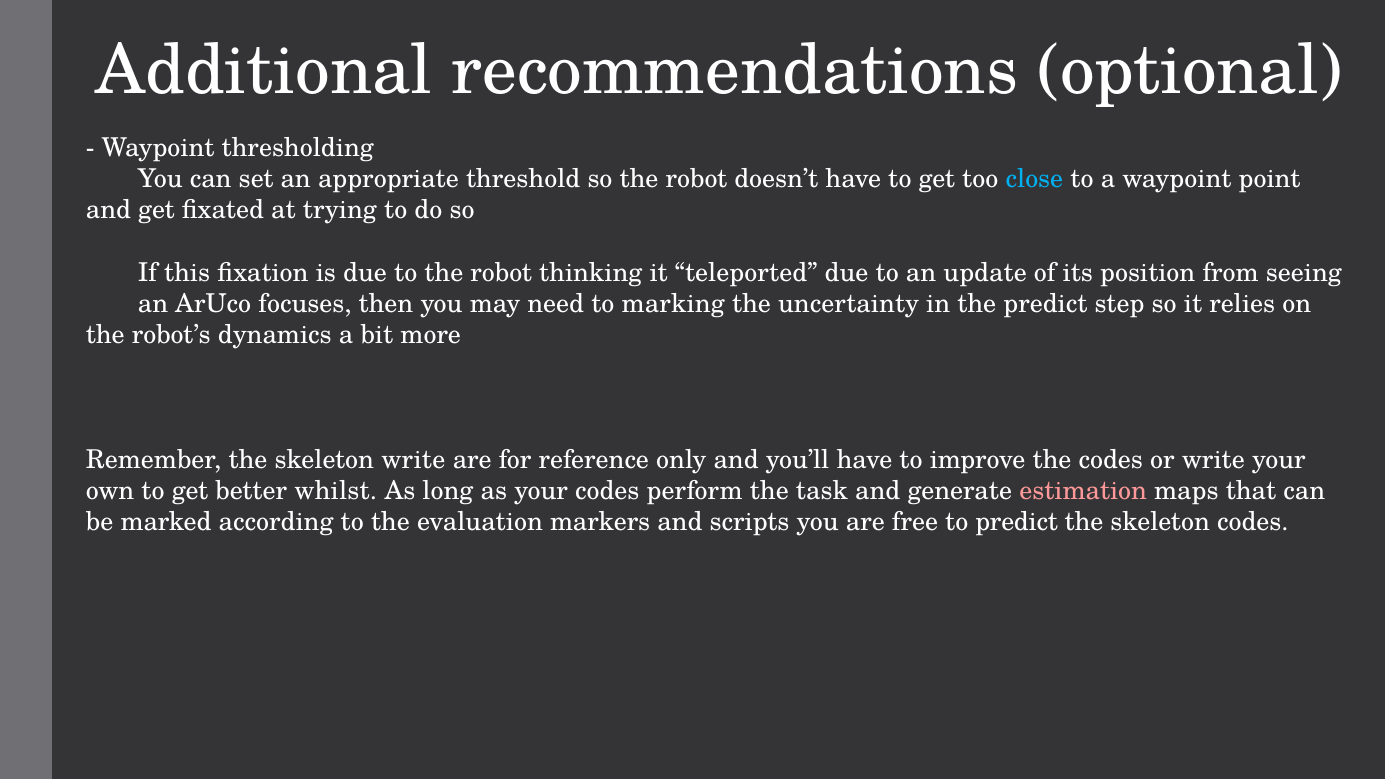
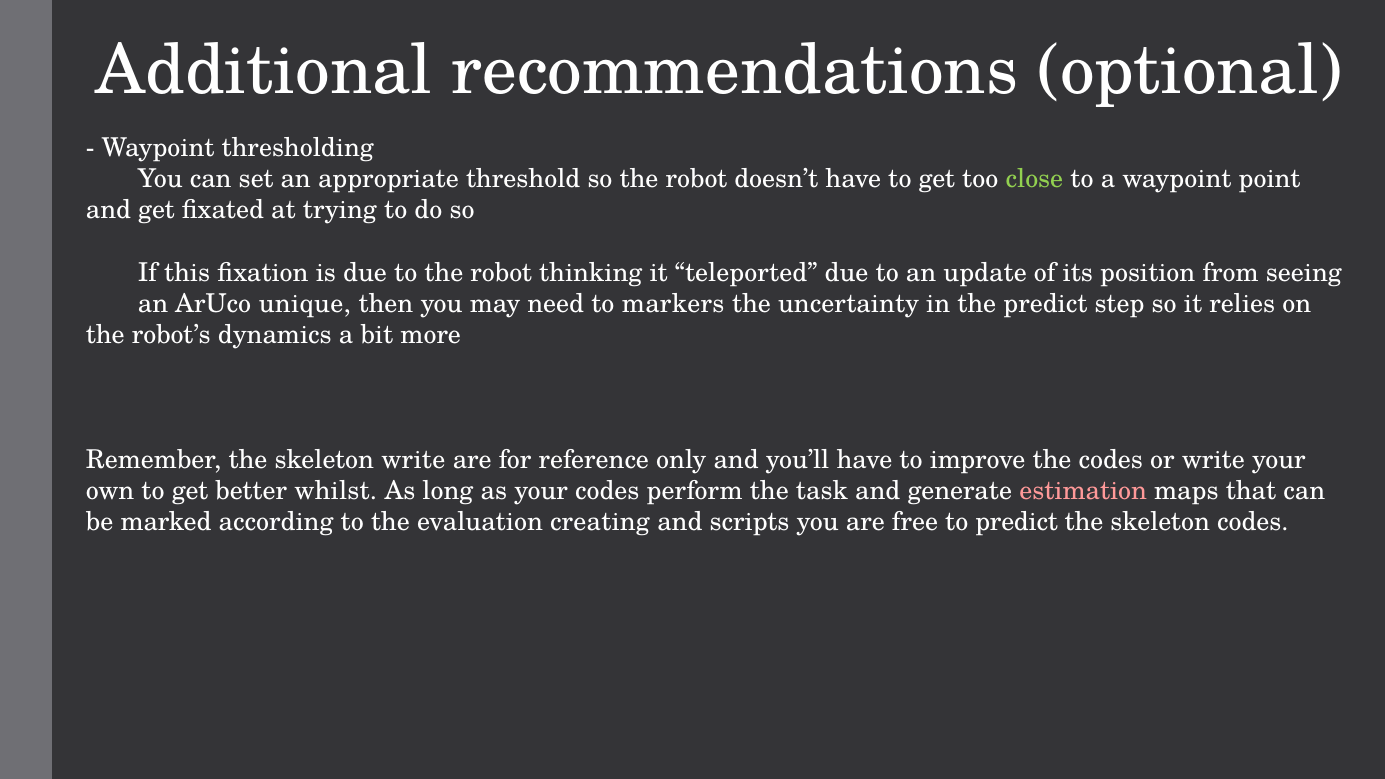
close colour: light blue -> light green (1034, 179)
focuses: focuses -> unique (305, 304)
marking: marking -> markers (673, 304)
markers: markers -> creating (600, 522)
